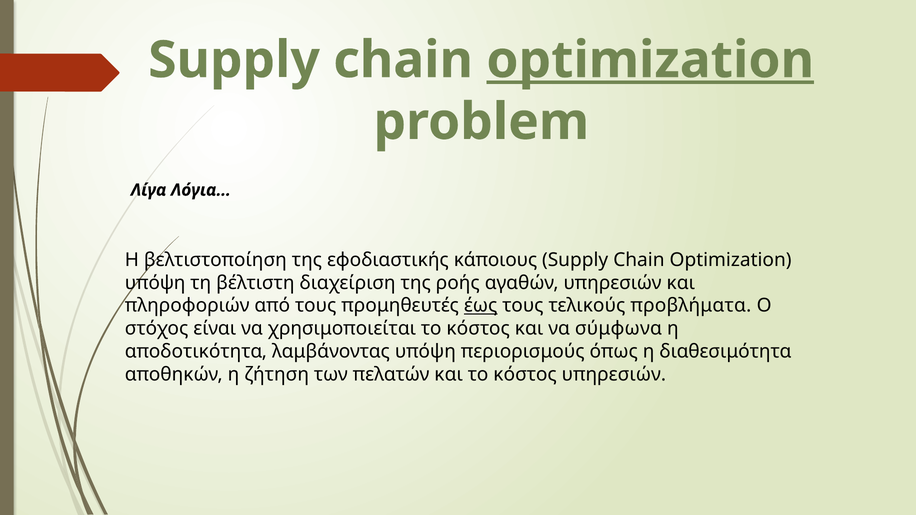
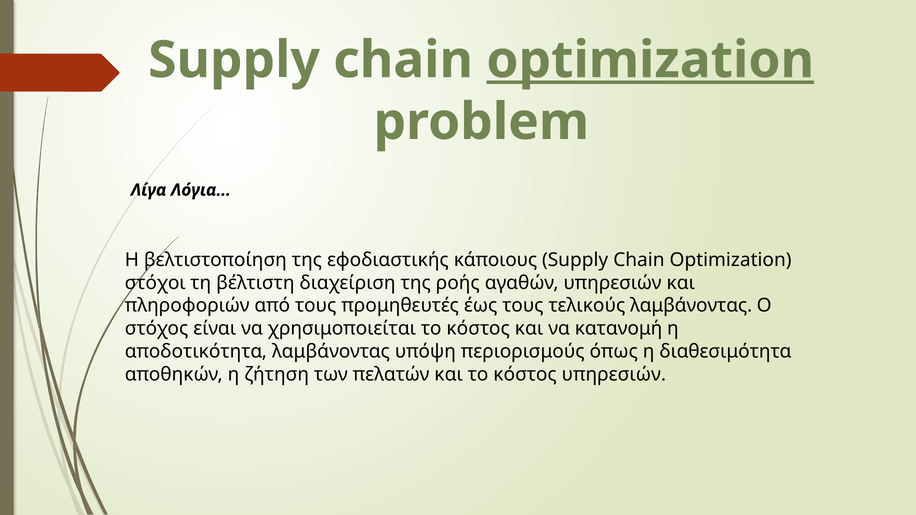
υπόψη: υπόψη -> στόχοι (155, 283)
έως underline: present -> none (481, 306)
τελικούς προβλήματα: προβλήματα -> λαμβάνοντας (691, 306)
σύμφωνα: σύμφωνα -> κατανομή (619, 329)
